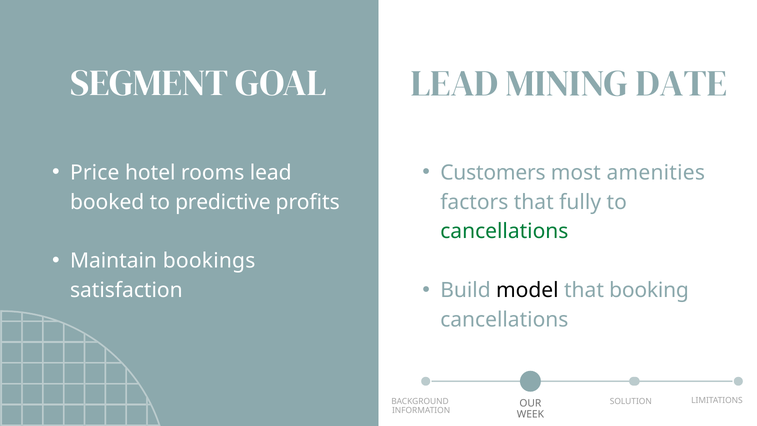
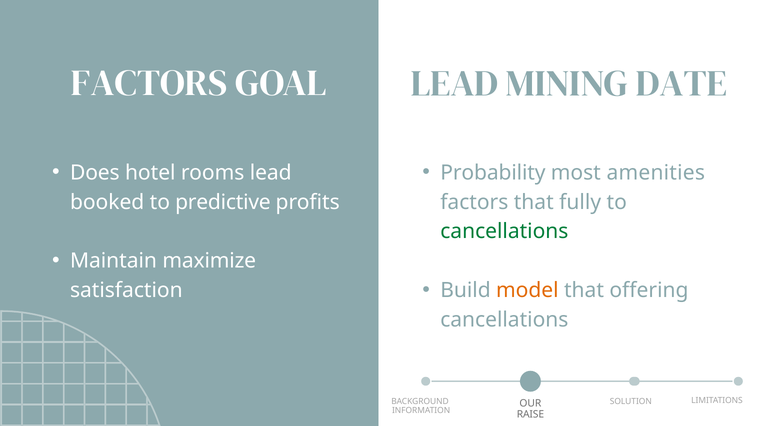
SEGMENT: SEGMENT -> FACTORS (149, 83)
Price: Price -> Does (95, 173)
Customers: Customers -> Probability (493, 173)
bookings: bookings -> maximize (209, 261)
model colour: black -> orange (527, 290)
booking: booking -> offering (649, 290)
WEEK: WEEK -> RAISE (530, 414)
